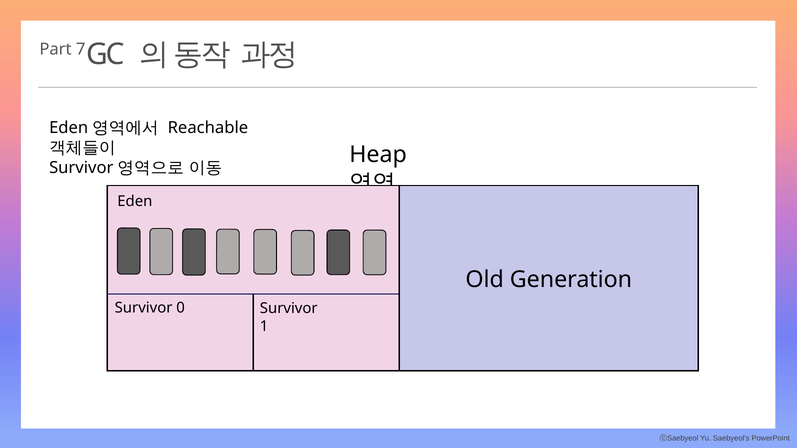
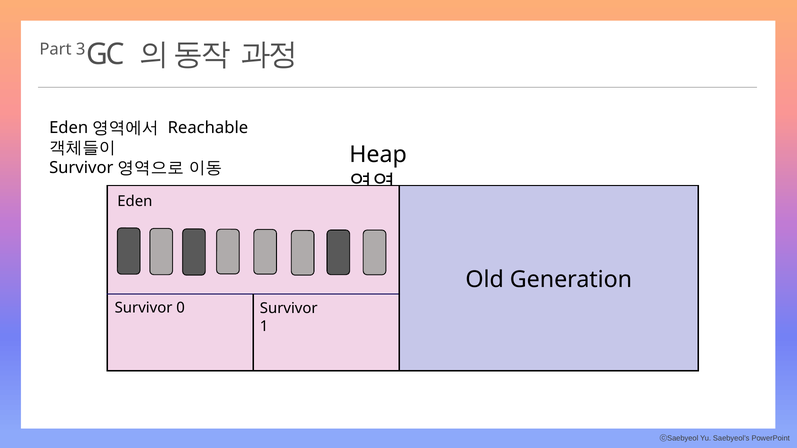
Part 7: 7 -> 3 (81, 49)
